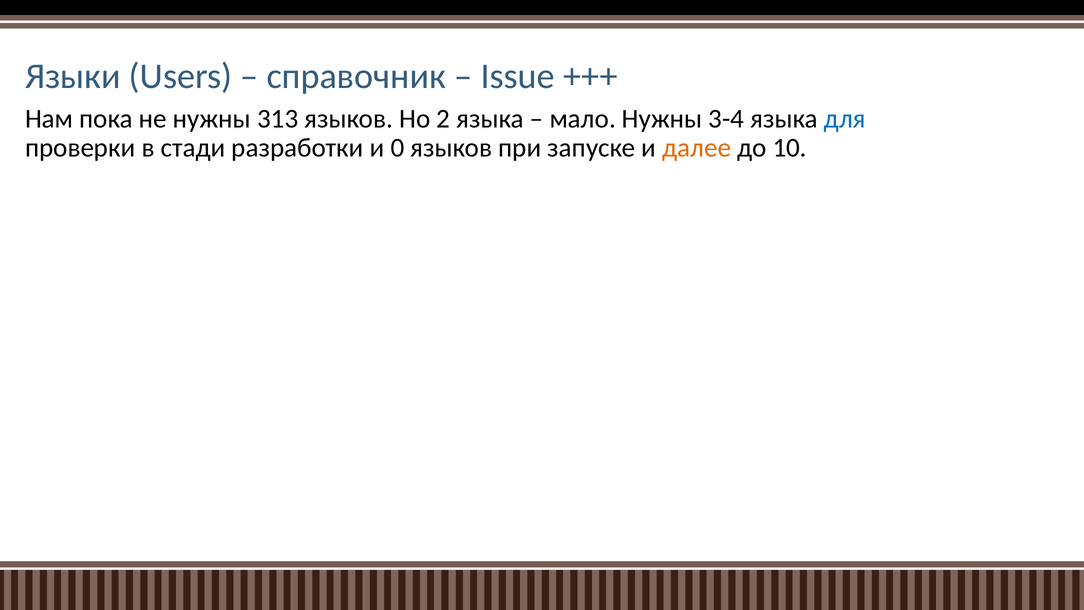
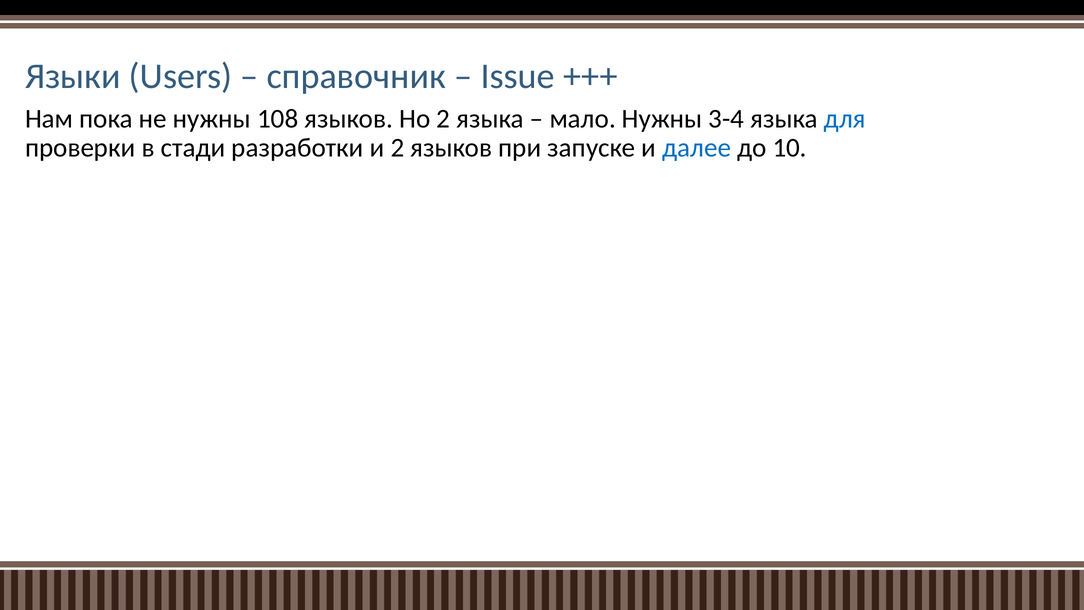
313: 313 -> 108 (278, 119)
и 0: 0 -> 2 (397, 148)
далее colour: orange -> blue (697, 148)
